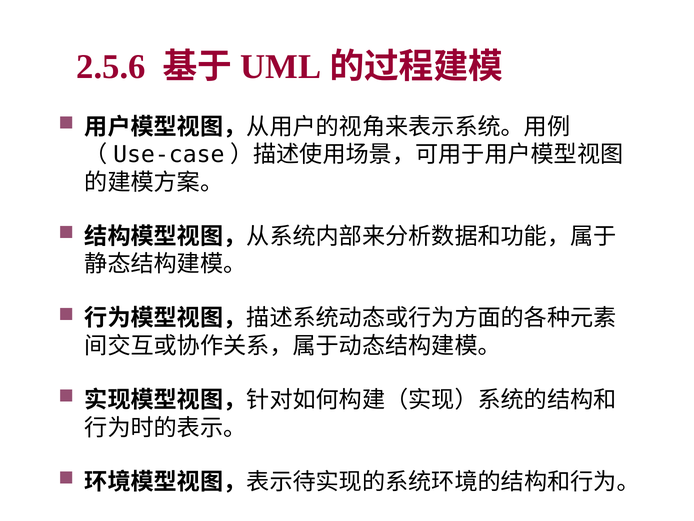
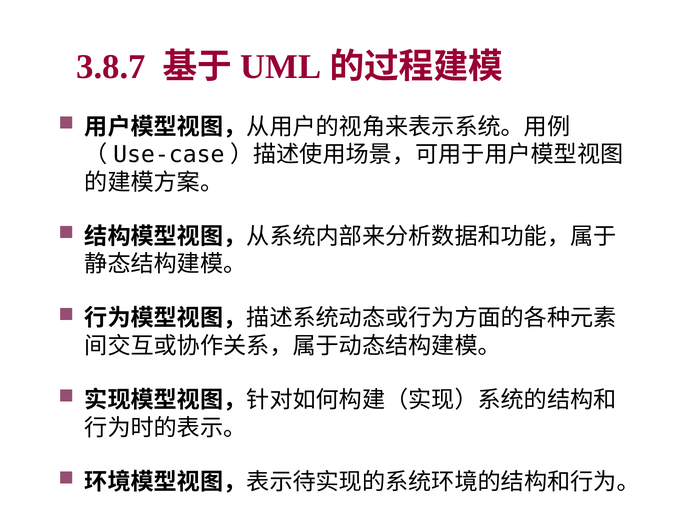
2.5.6: 2.5.6 -> 3.8.7 (111, 67)
